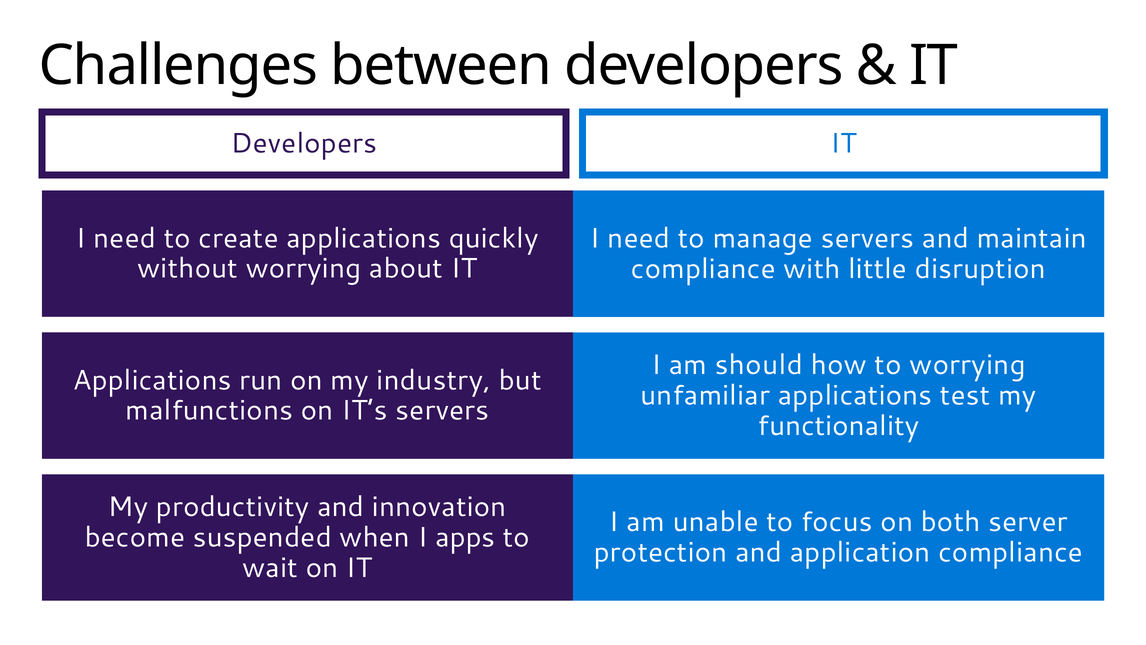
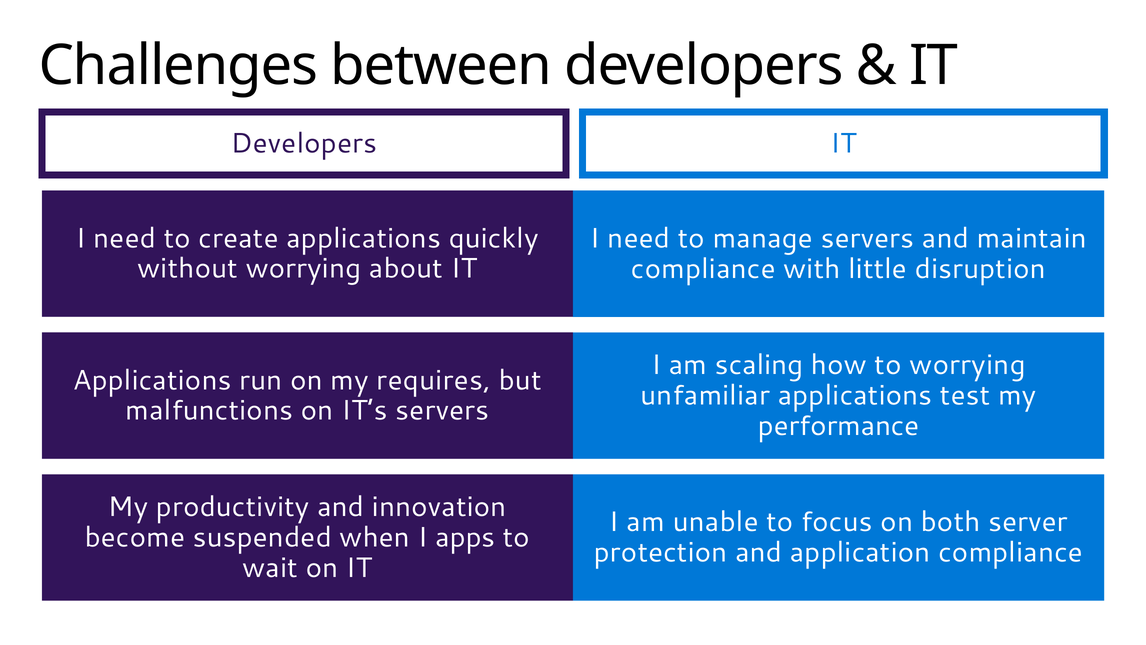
should: should -> scaling (759, 365)
industry: industry -> requires (434, 380)
functionality: functionality -> performance (839, 425)
